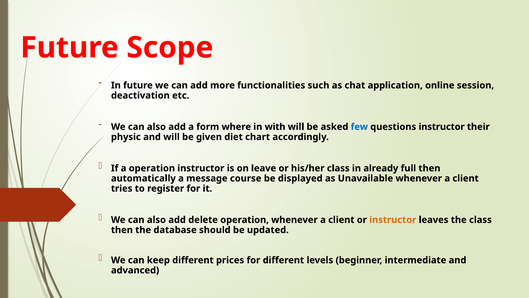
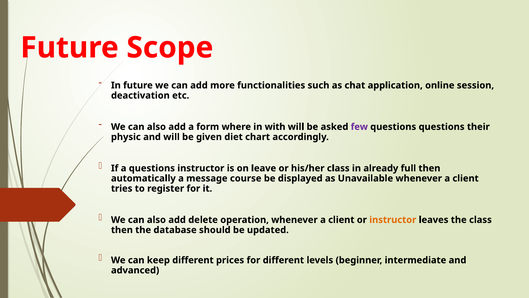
few colour: blue -> purple (359, 127)
questions instructor: instructor -> questions (442, 127)
a operation: operation -> questions (152, 168)
